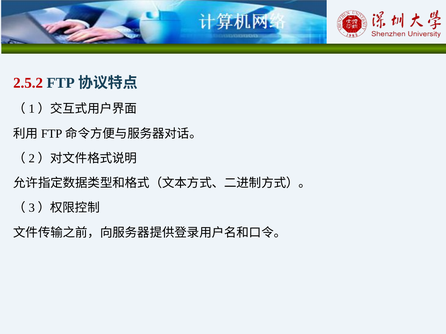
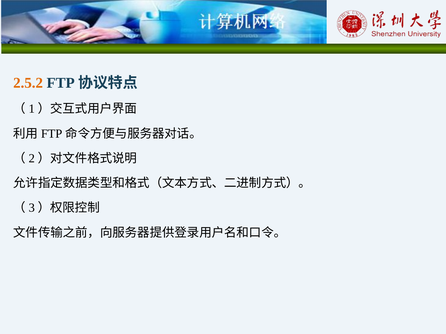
2.5.2 colour: red -> orange (28, 83)
